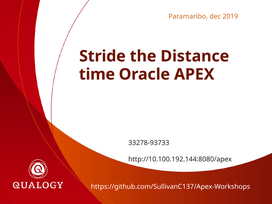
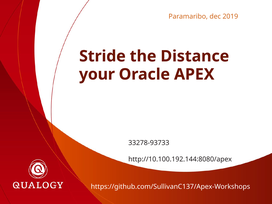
time: time -> your (97, 74)
